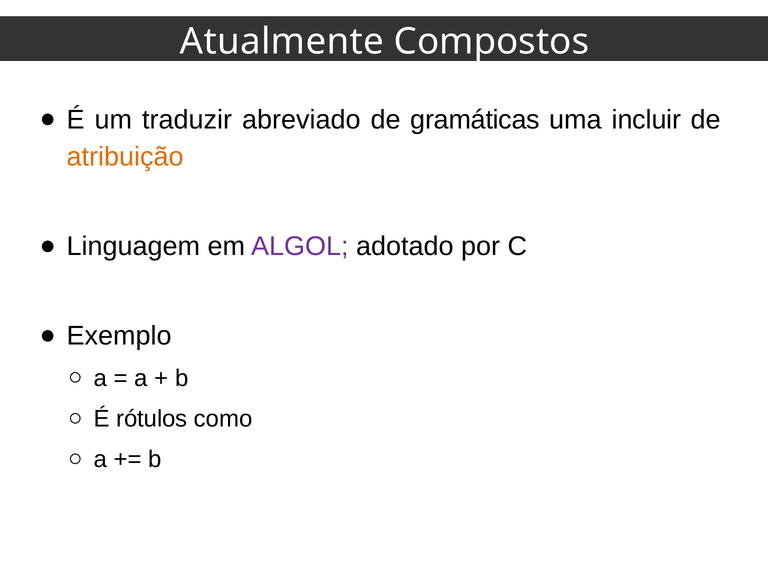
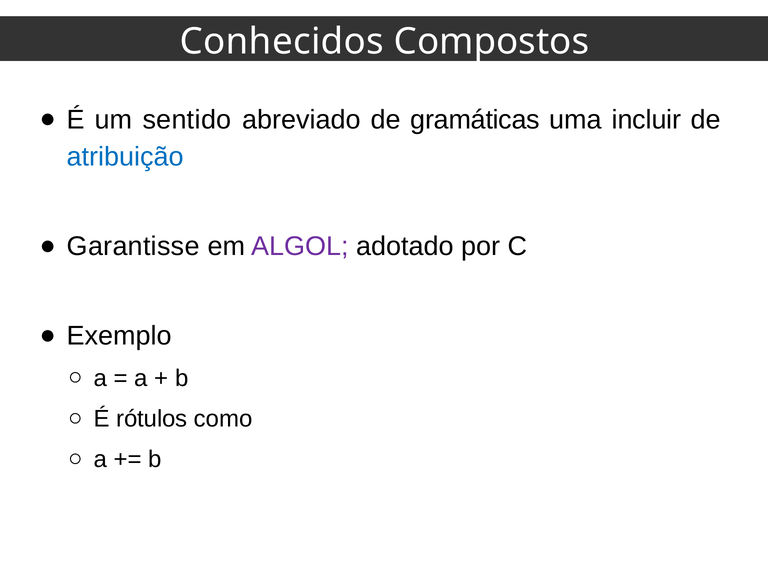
Atualmente: Atualmente -> Conhecidos (282, 41)
traduzir: traduzir -> sentido (187, 120)
atribuição colour: orange -> blue (125, 157)
Linguagem: Linguagem -> Garantisse (133, 247)
